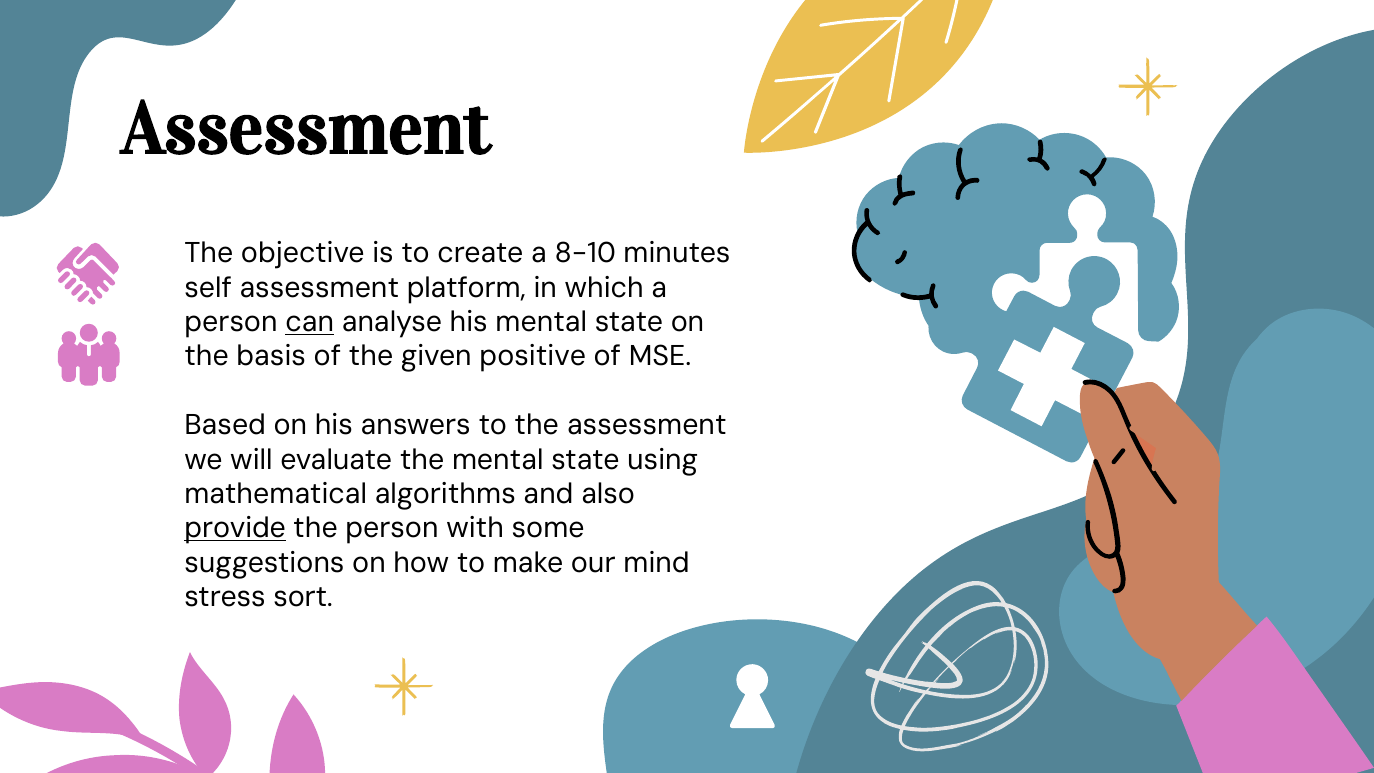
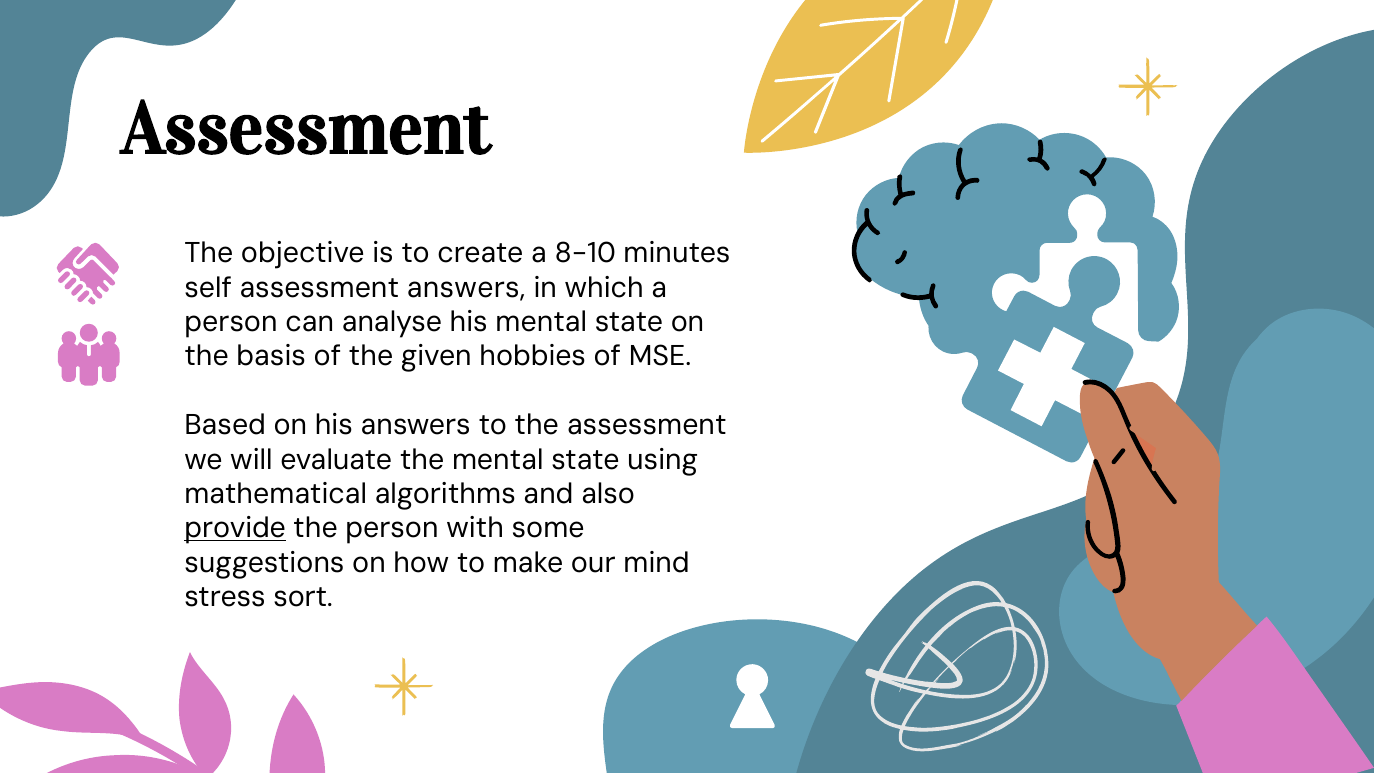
assessment platform: platform -> answers (466, 288)
can underline: present -> none (310, 322)
positive: positive -> hobbies (533, 357)
